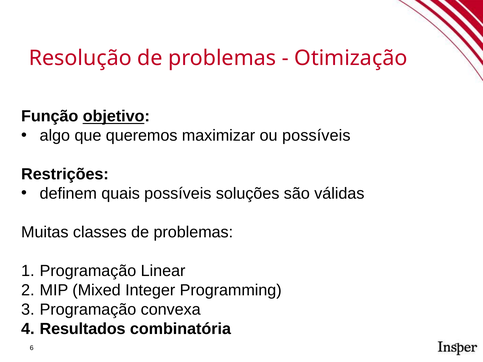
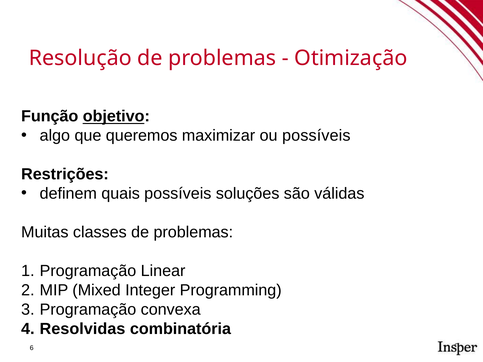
Resultados: Resultados -> Resolvidas (82, 329)
